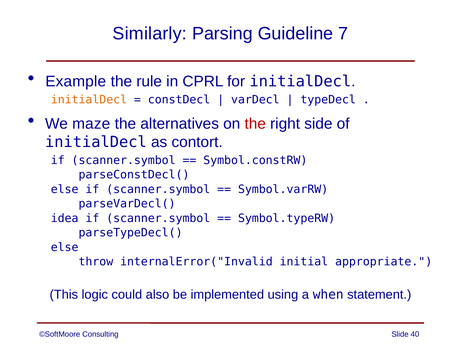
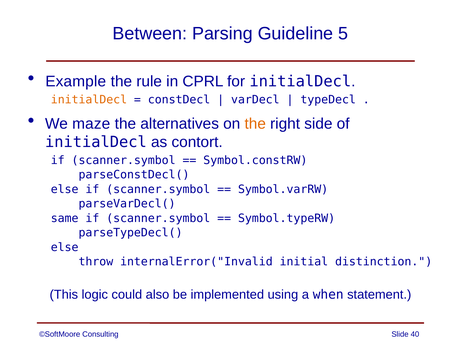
Similarly: Similarly -> Between (150, 34)
7: 7 -> 5 (343, 34)
the colour: red -> orange (255, 124)
idea: idea -> same (65, 218)
appropriate: appropriate -> distinction (384, 261)
